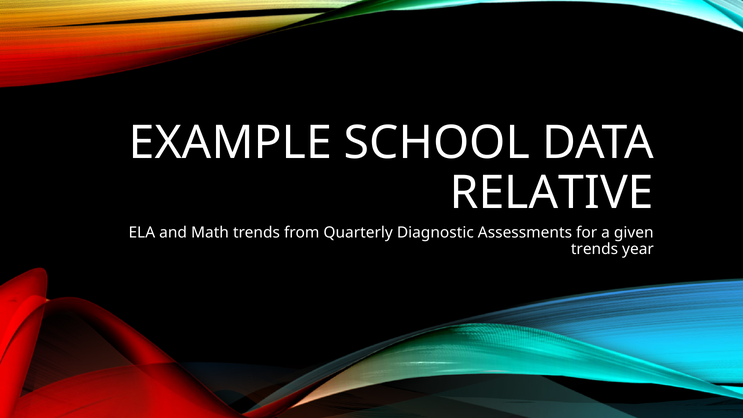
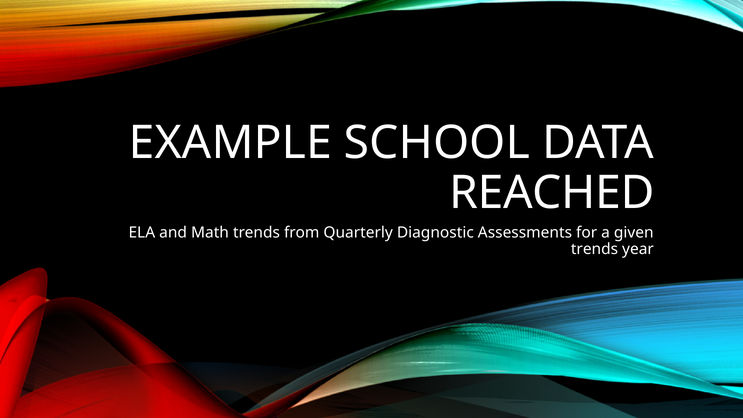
RELATIVE: RELATIVE -> REACHED (552, 193)
